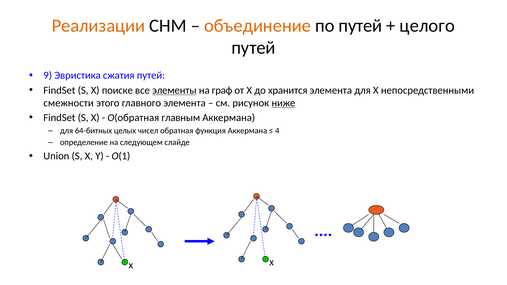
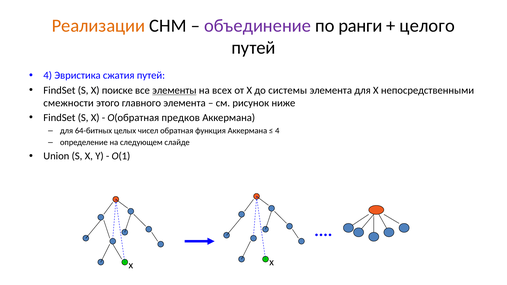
объединение colour: orange -> purple (258, 26)
по путей: путей -> ранги (360, 26)
9: 9 -> 4 (48, 76)
граф: граф -> всех (222, 90)
хранится: хранится -> системы (288, 90)
ниже underline: present -> none (283, 103)
главным: главным -> предков (181, 118)
